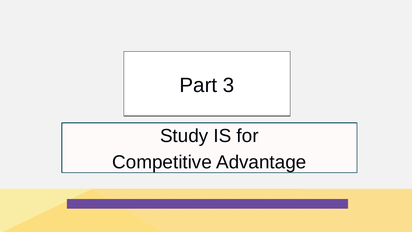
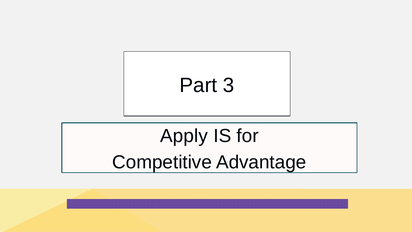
Study: Study -> Apply (184, 136)
